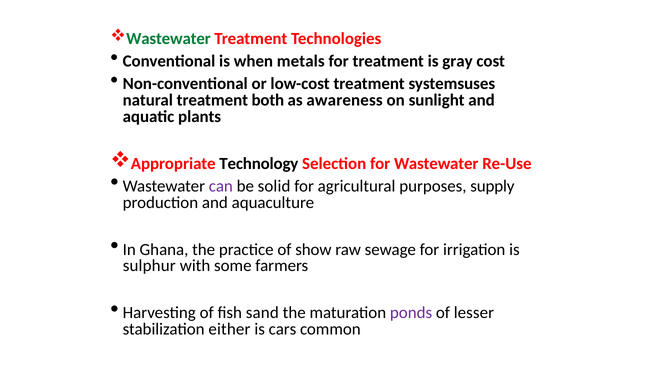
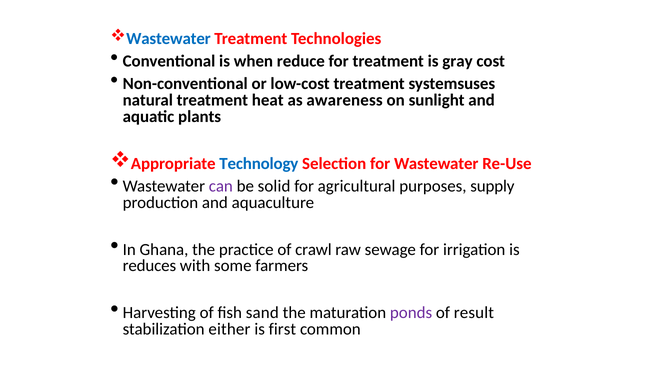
Wastewater colour: green -> blue (168, 38)
metals: metals -> reduce (301, 61)
both: both -> heat (268, 100)
Technology colour: black -> blue (259, 163)
show: show -> crawl (313, 249)
sulphur: sulphur -> reduces (149, 266)
lesser: lesser -> result (474, 313)
cars: cars -> first (282, 329)
